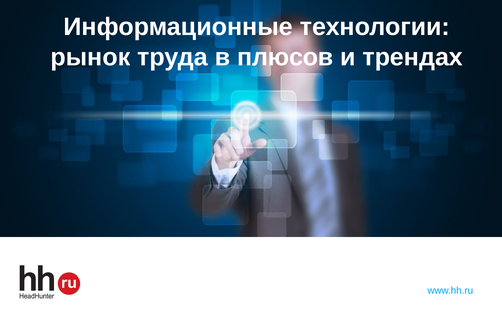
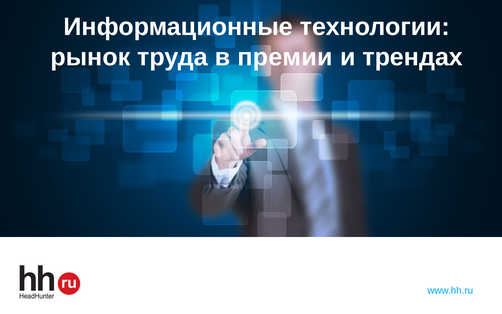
плюсов: плюсов -> премии (285, 57)
